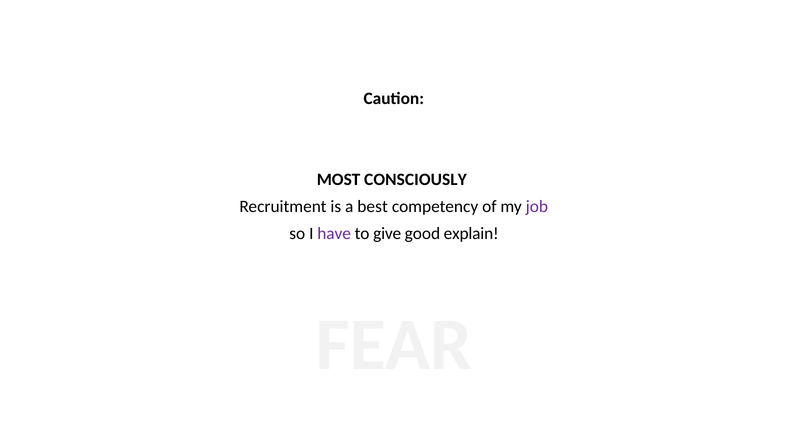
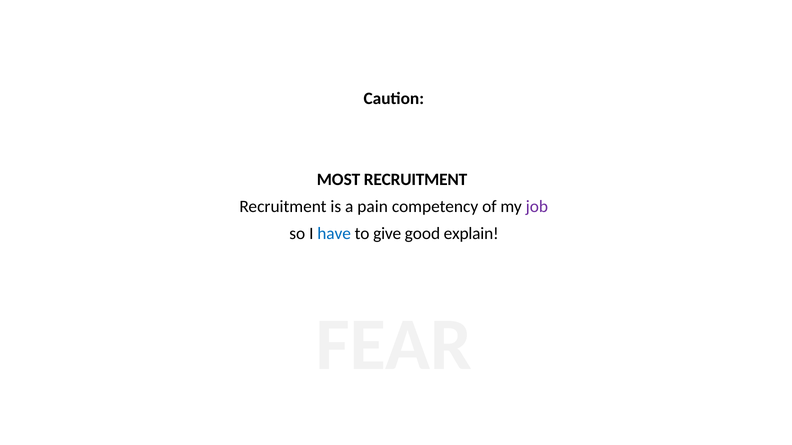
MOST CONSCIOUSLY: CONSCIOUSLY -> RECRUITMENT (416, 180)
best: best -> pain (373, 207)
have colour: purple -> blue (334, 234)
